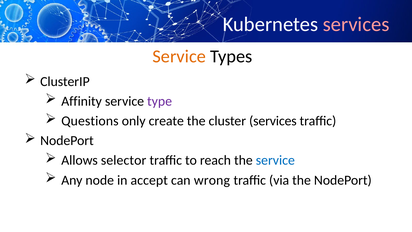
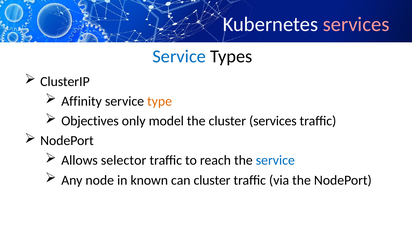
Service colour: orange -> blue (179, 56)
type colour: purple -> orange (160, 101)
Questions: Questions -> Objectives (90, 121)
create: create -> model (166, 121)
accept: accept -> known (149, 180)
can wrong: wrong -> cluster (212, 180)
